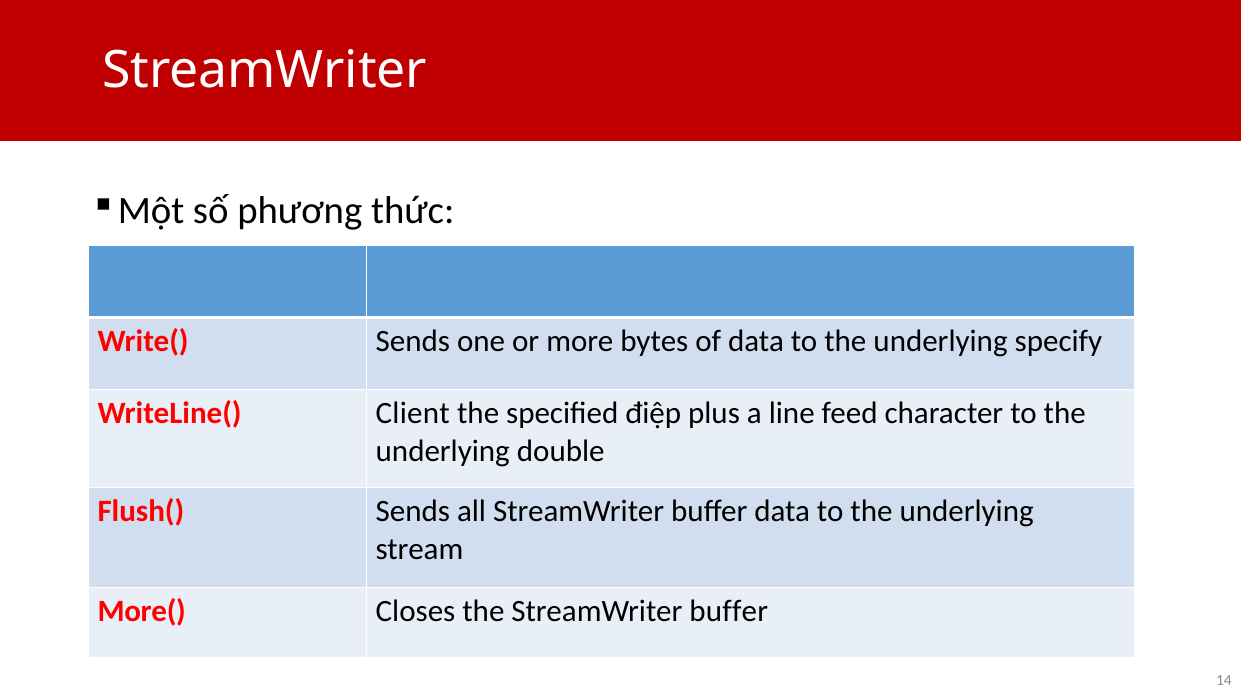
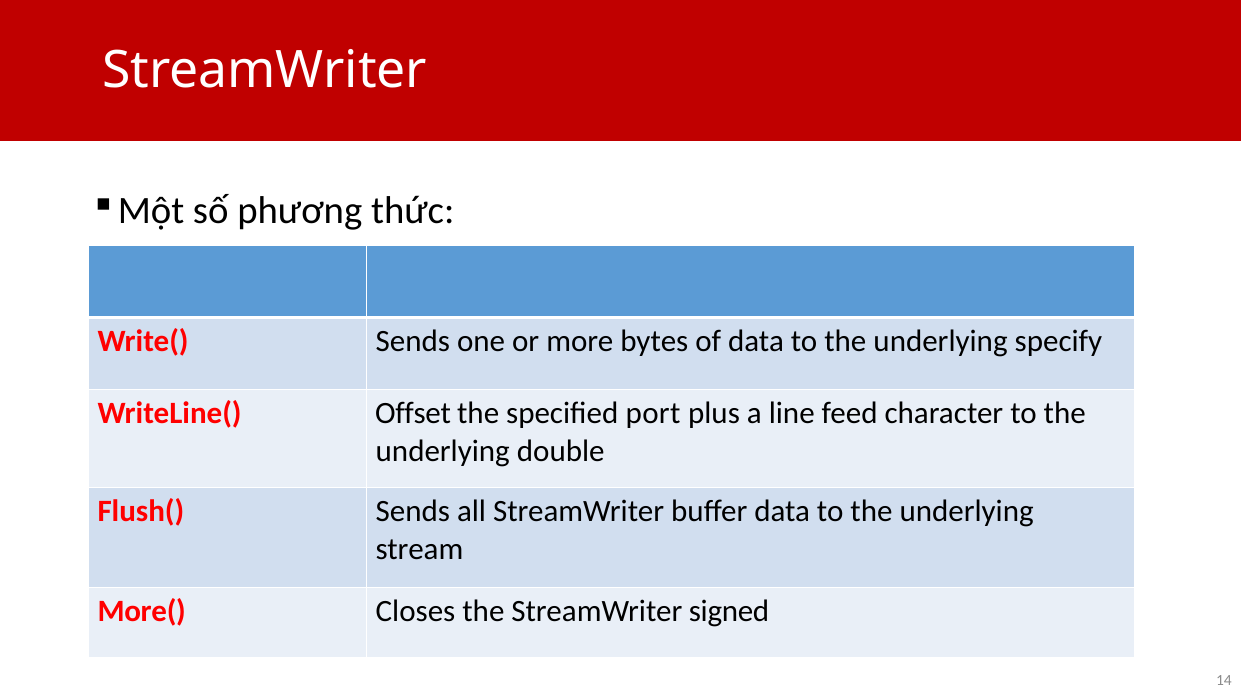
Client: Client -> Offset (413, 414)
điệp: điệp -> port (653, 414)
the StreamWriter buffer: buffer -> signed (729, 611)
